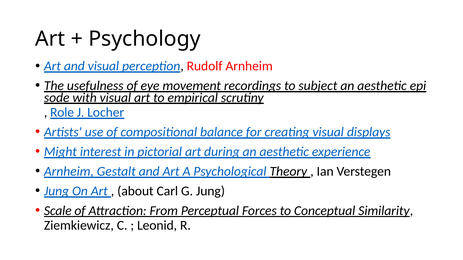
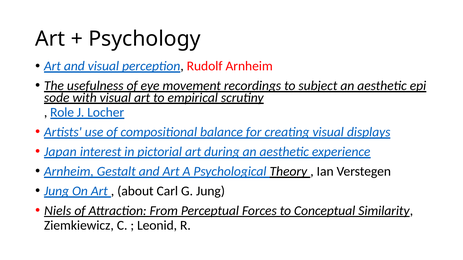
Might: Might -> Japan (60, 152)
Scale: Scale -> Niels (58, 211)
